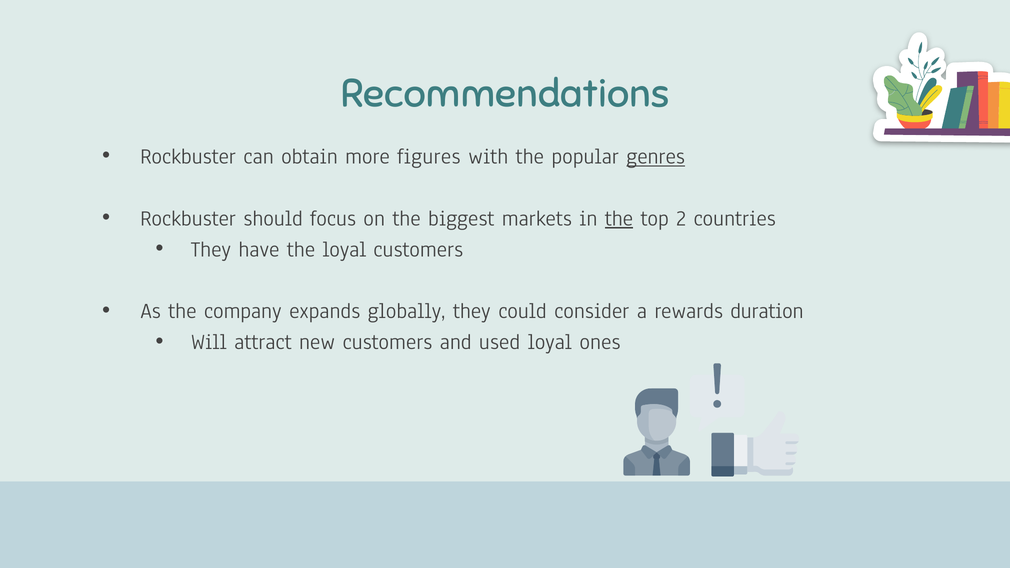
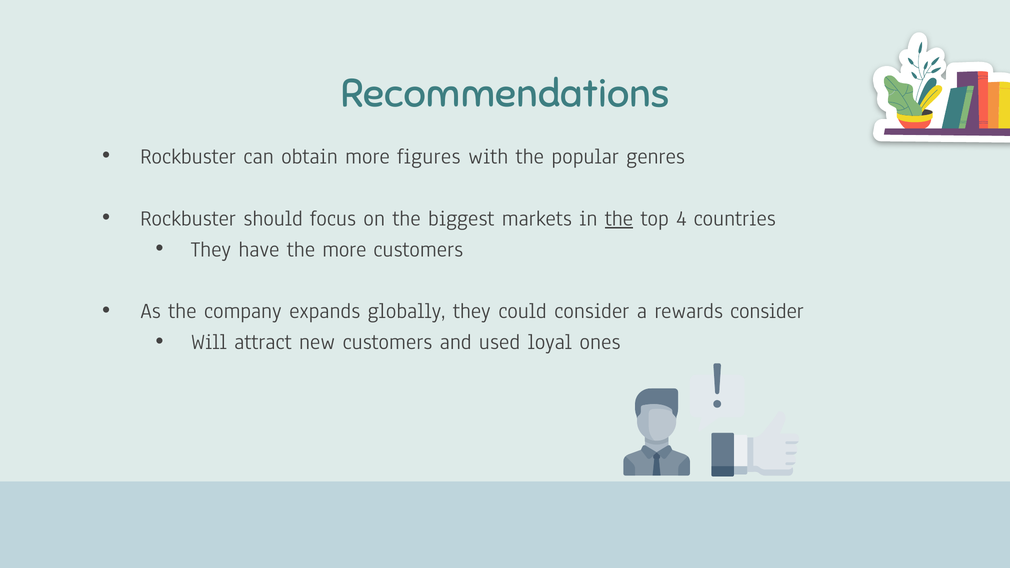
genres underline: present -> none (656, 156)
2: 2 -> 4 (681, 218)
the loyal: loyal -> more (344, 249)
rewards duration: duration -> consider (767, 311)
